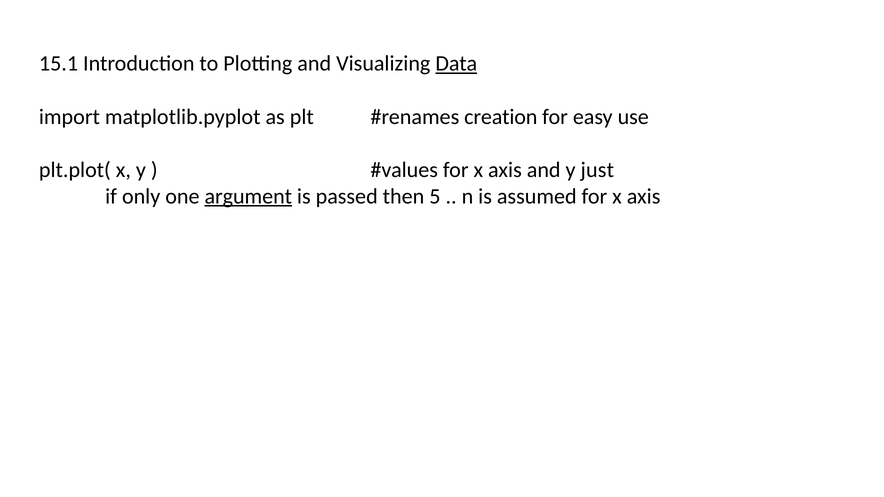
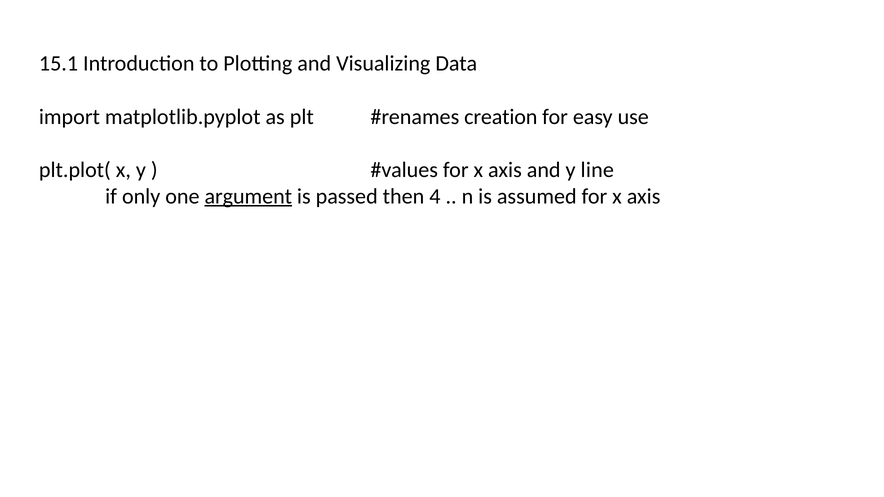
Data underline: present -> none (456, 64)
just: just -> line (597, 170)
5: 5 -> 4 (435, 196)
